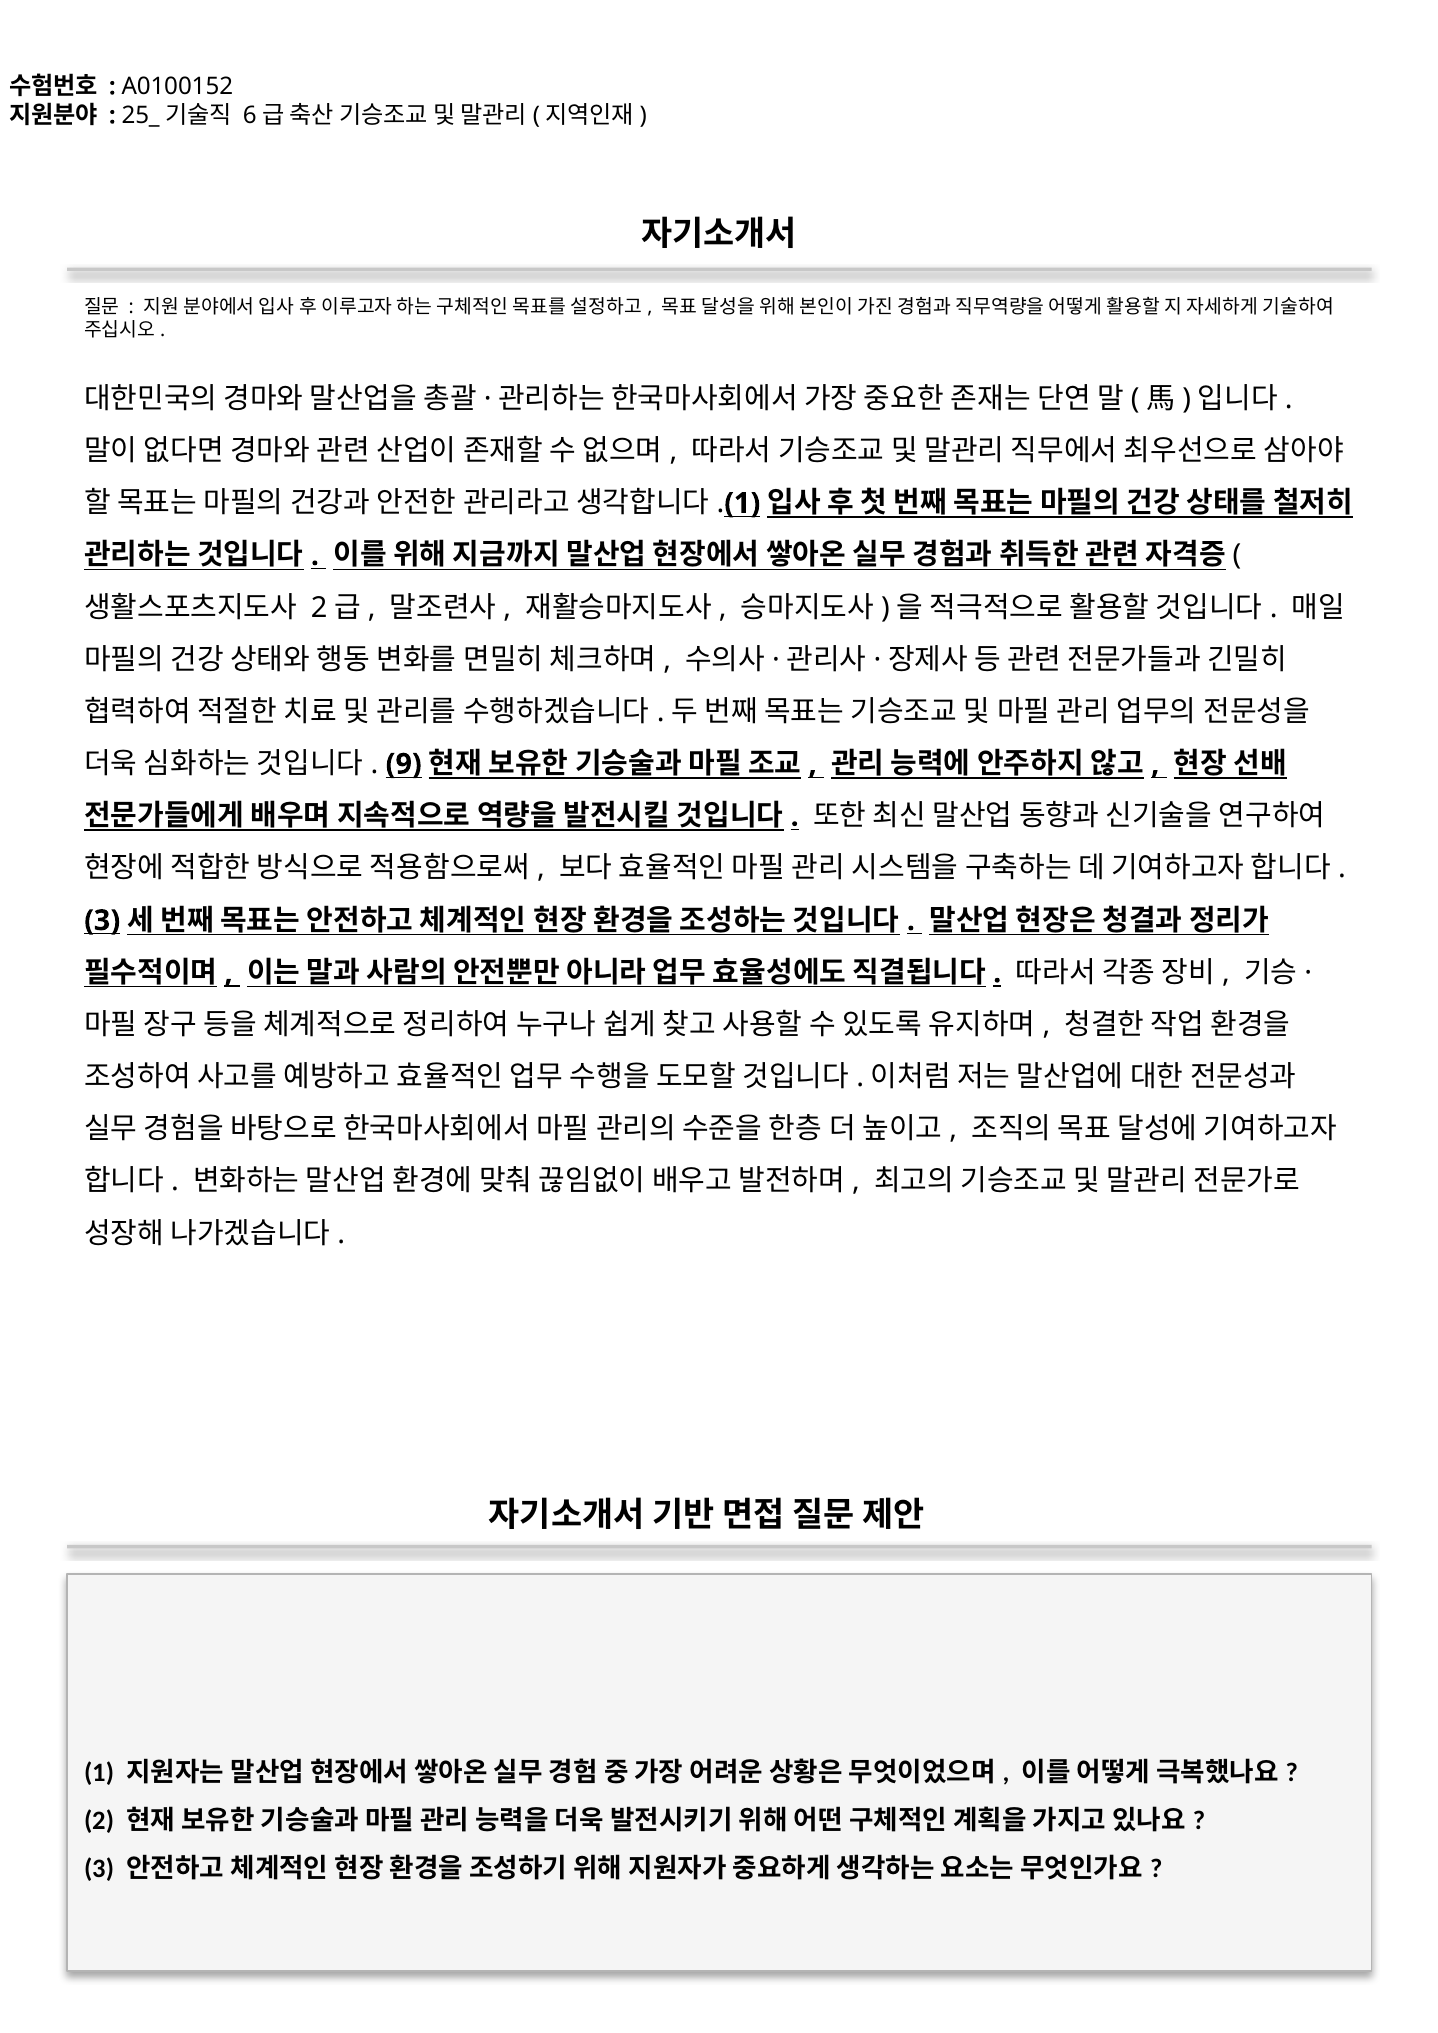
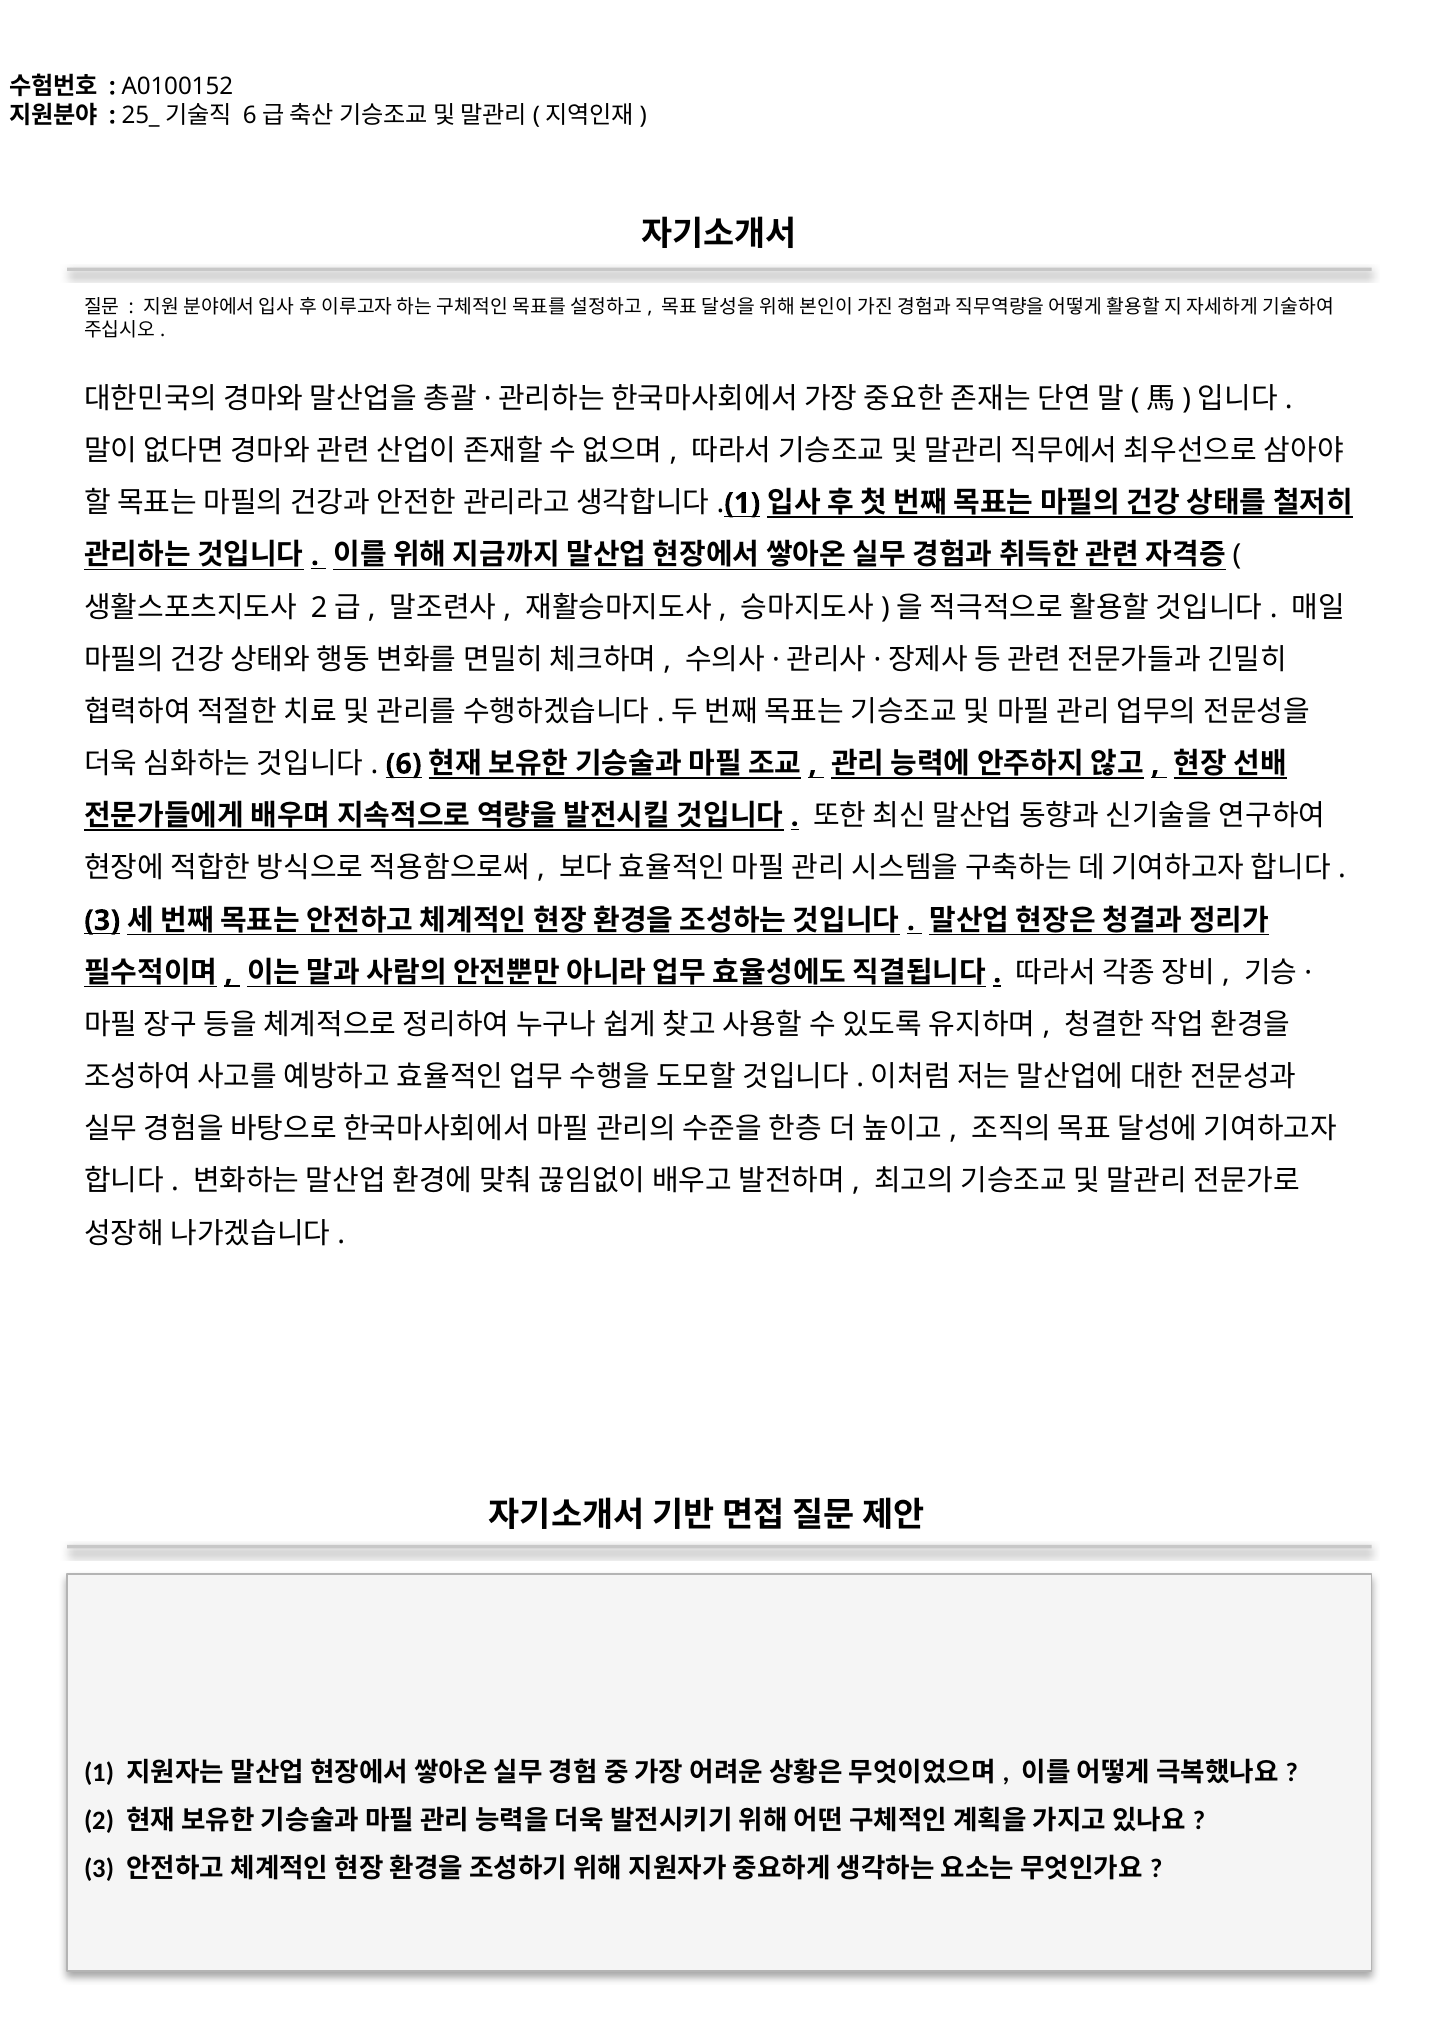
9: 9 -> 6 (404, 764)
